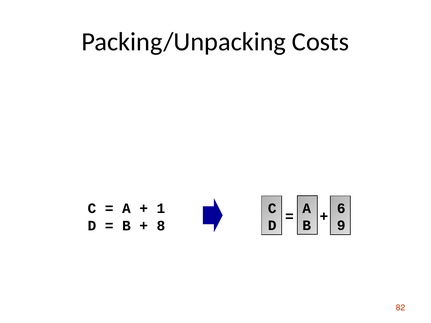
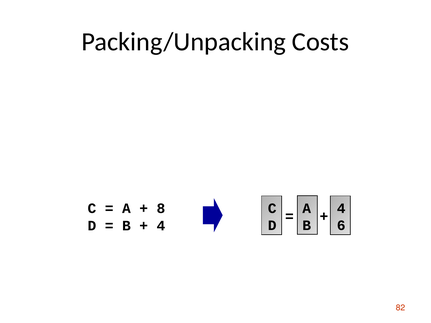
A 6: 6 -> 4 (341, 208)
1: 1 -> 8 (161, 209)
9: 9 -> 6 (341, 226)
8: 8 -> 4 (161, 226)
